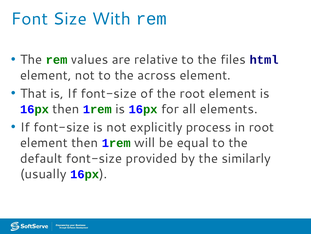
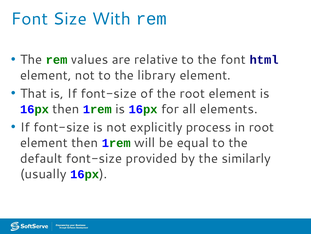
the files: files -> font (233, 59)
across: across -> library (157, 75)
